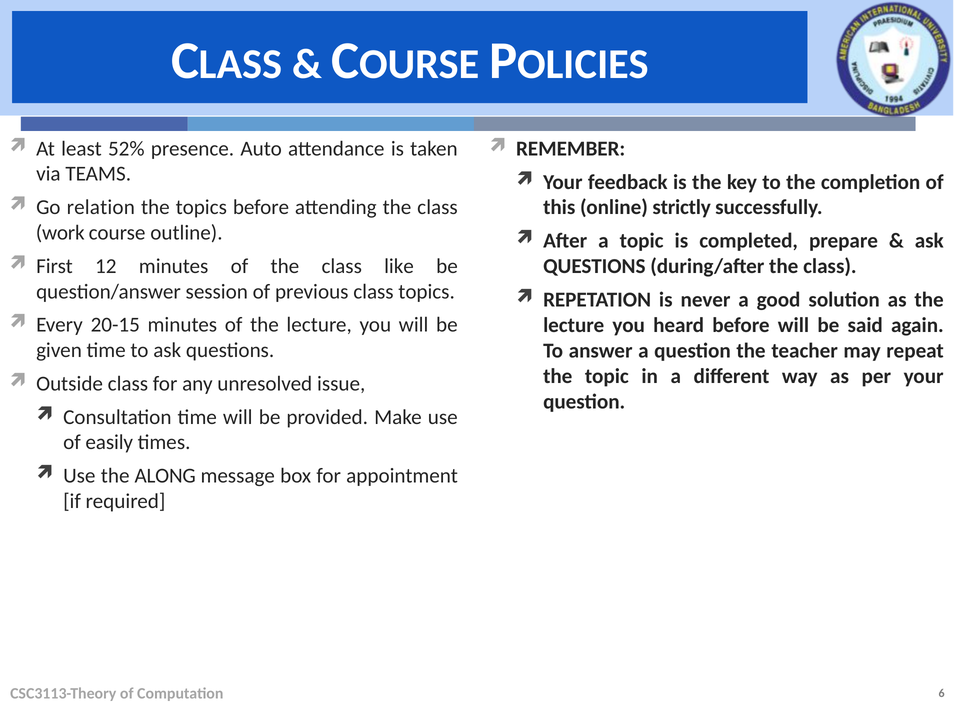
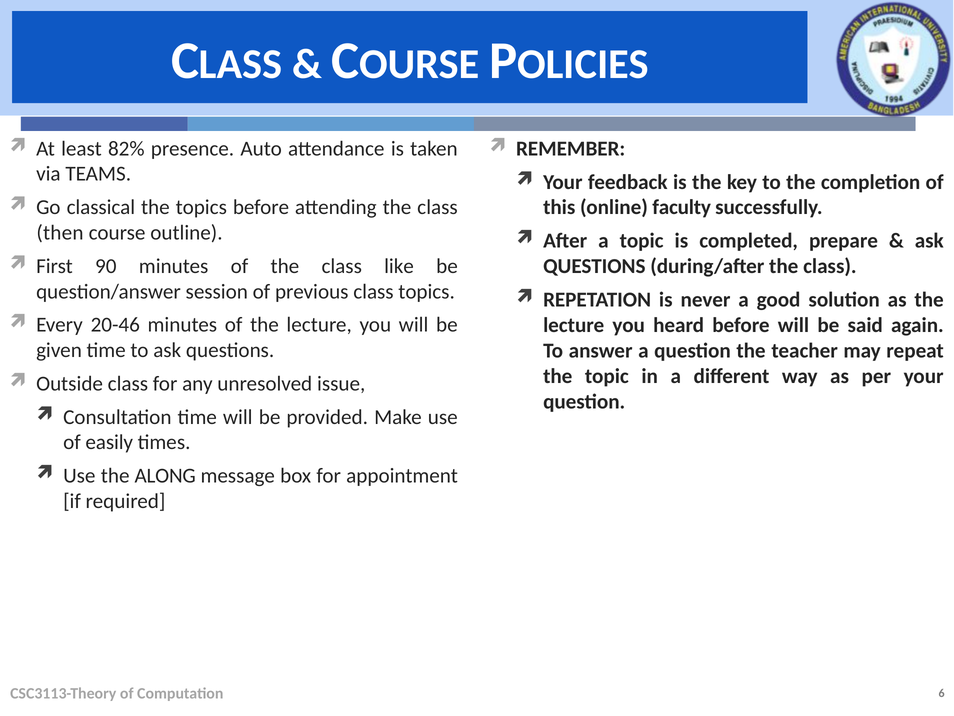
52%: 52% -> 82% (126, 148)
relation: relation -> classical (101, 207)
strictly: strictly -> faculty (682, 207)
work: work -> then (60, 233)
12: 12 -> 90 (106, 266)
20-15: 20-15 -> 20-46 (115, 325)
